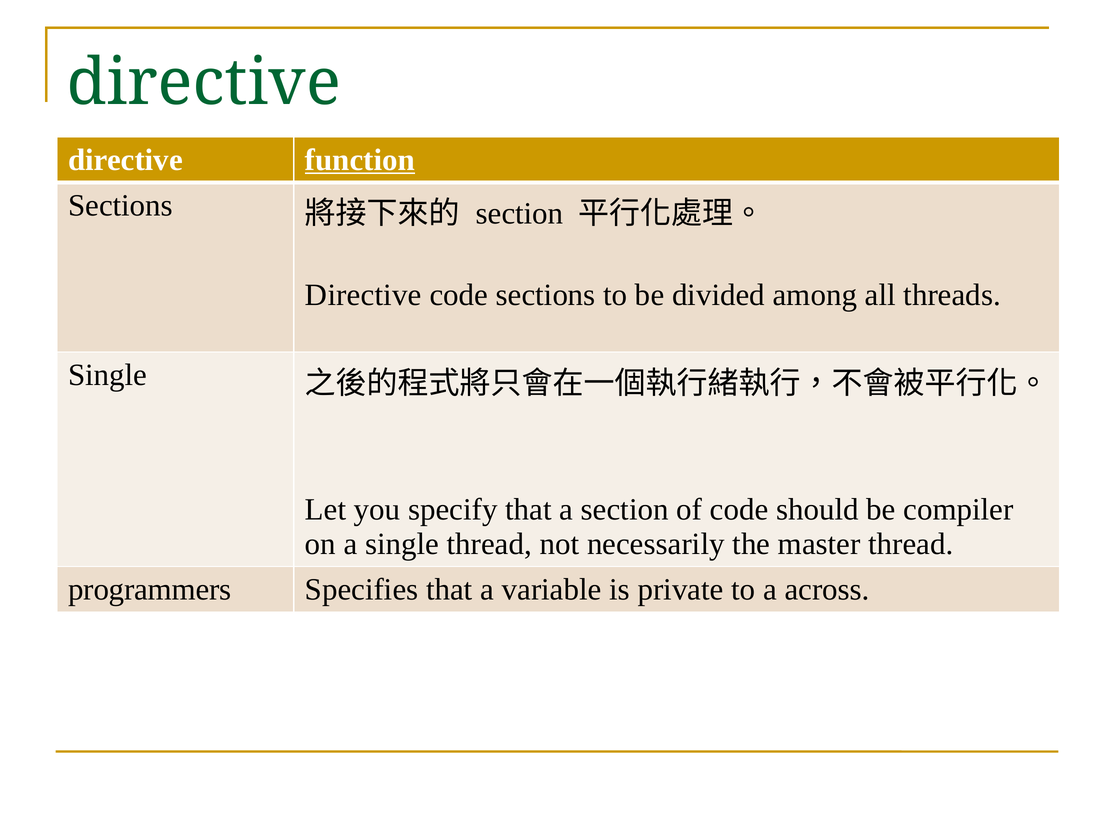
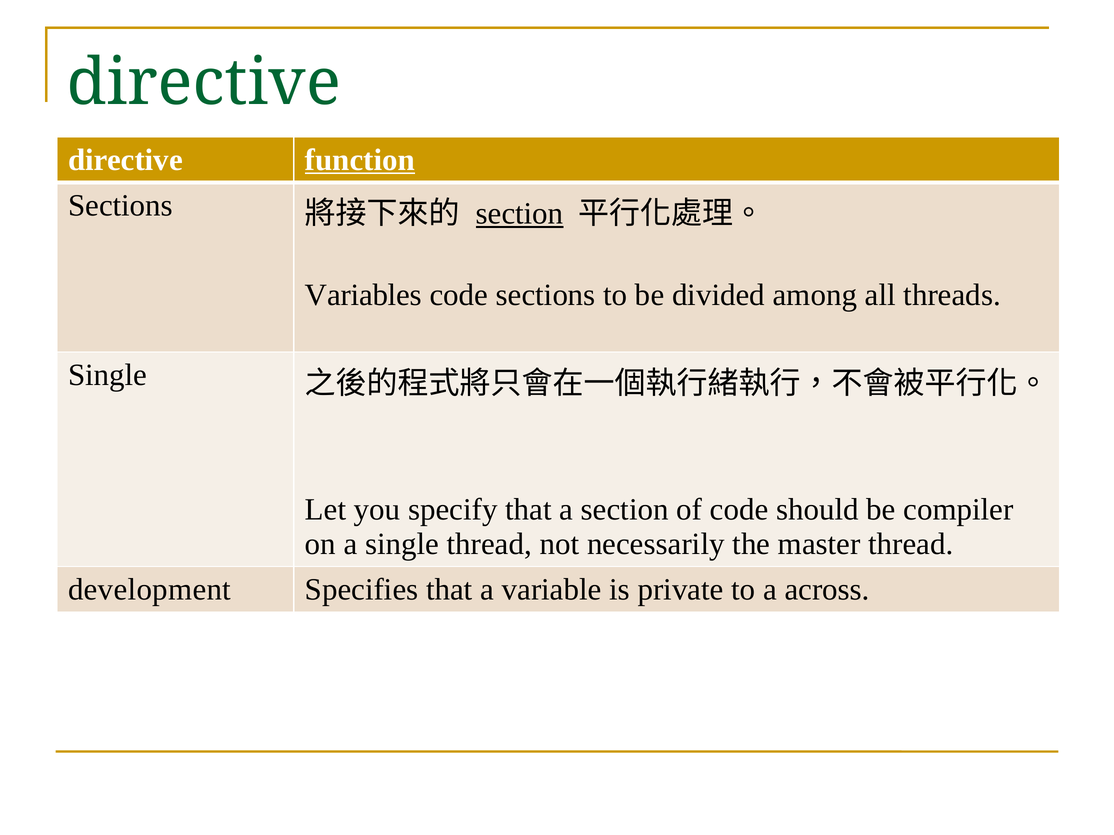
section underline: none -> present (520, 214)
Directive: Directive -> Variables (363, 295)
programmers: programmers -> development (150, 590)
